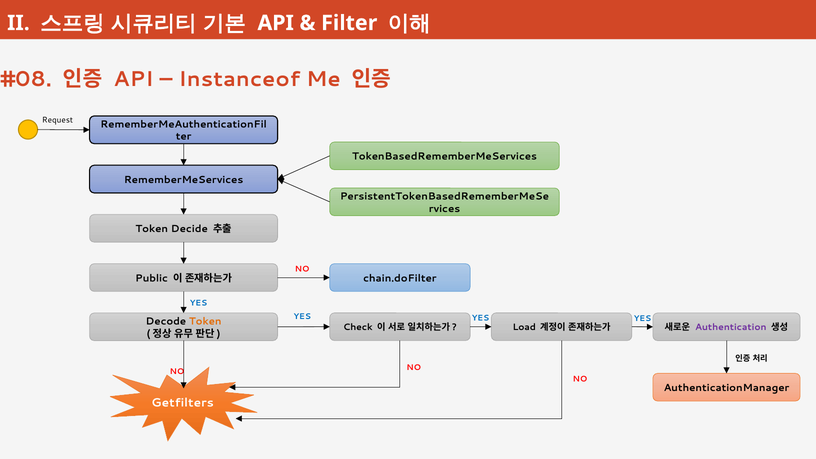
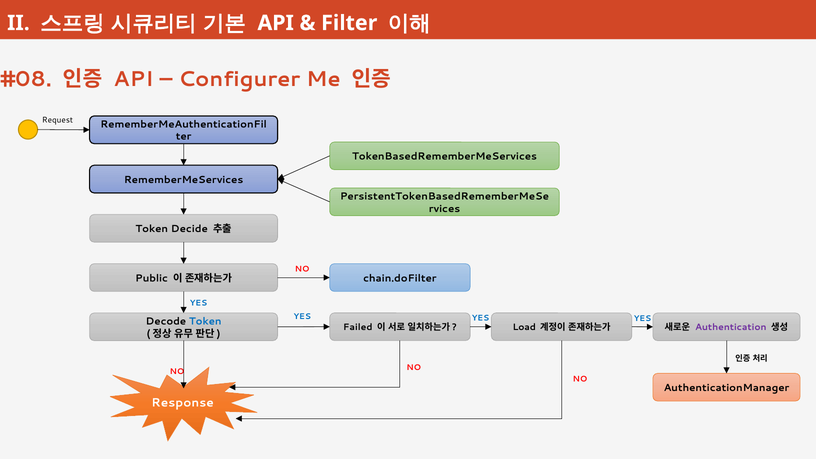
Instanceof: Instanceof -> Configurer (239, 79)
Token colour: orange -> blue (205, 321)
Check: Check -> Failed (358, 327)
Getfilters: Getfilters -> Response (183, 403)
